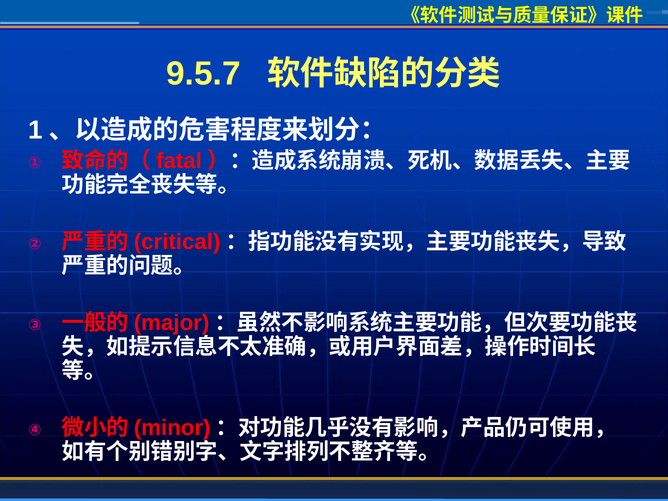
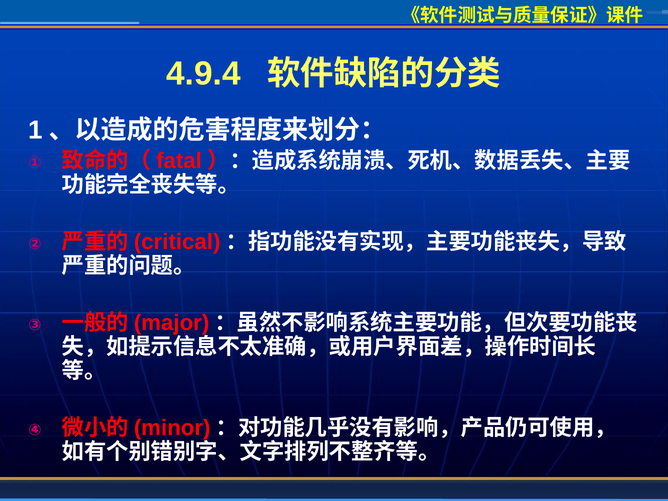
9.5.7: 9.5.7 -> 4.9.4 (203, 74)
